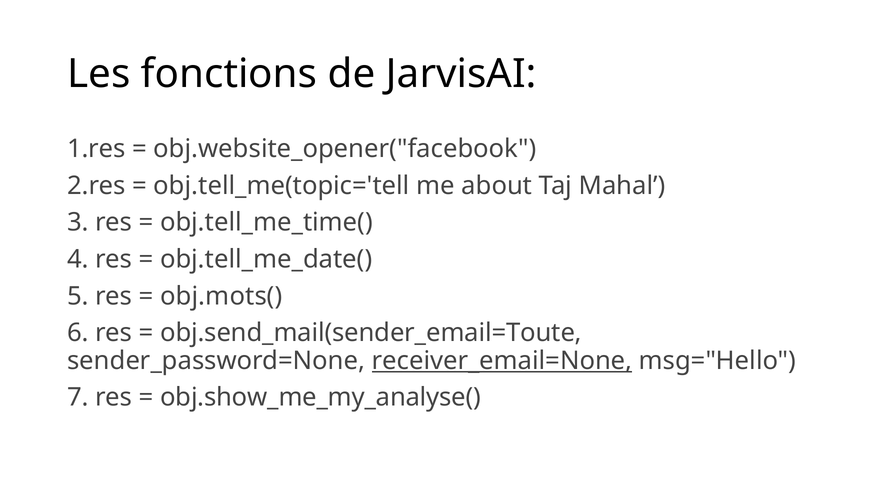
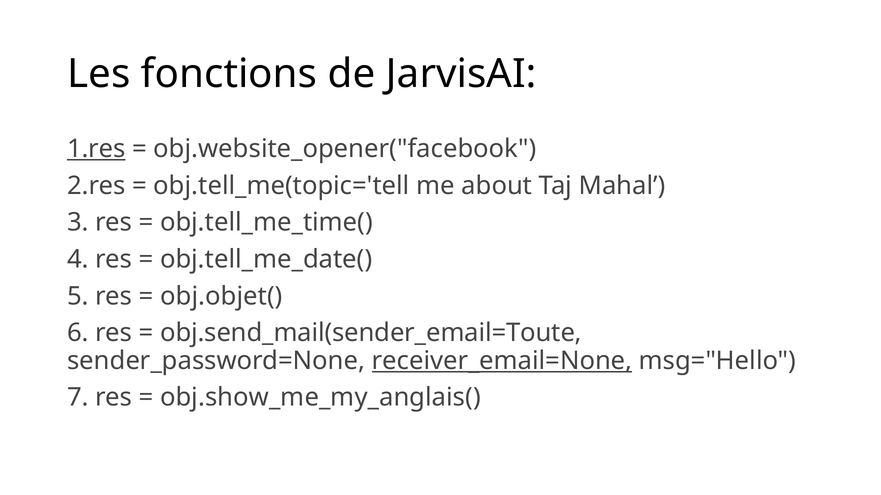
1.res underline: none -> present (96, 149)
obj.mots(: obj.mots( -> obj.objet( (221, 296)
obj.show_me_my_analyse(: obj.show_me_my_analyse( -> obj.show_me_my_anglais( (320, 398)
